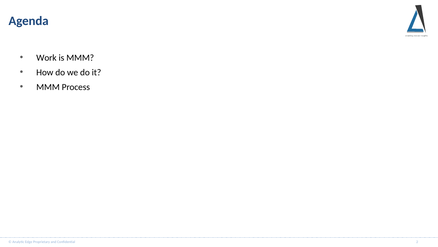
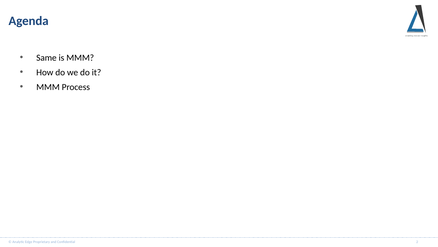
Work: Work -> Same (46, 58)
